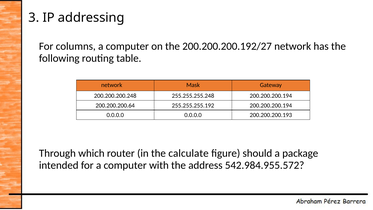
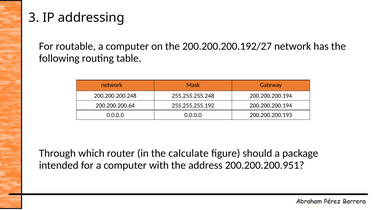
columns: columns -> routable (76, 46)
542.984.955.572: 542.984.955.572 -> 200.200.200.951 (265, 165)
